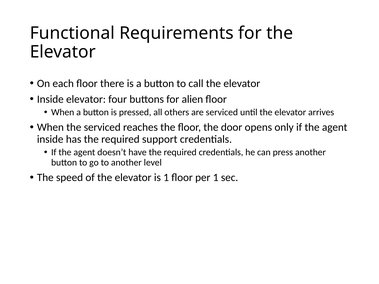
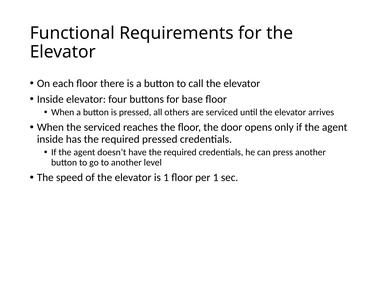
alien: alien -> base (192, 99)
required support: support -> pressed (160, 139)
